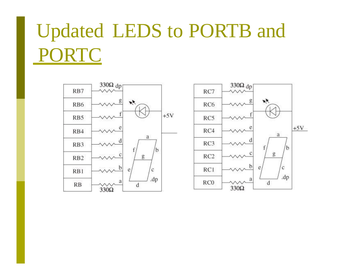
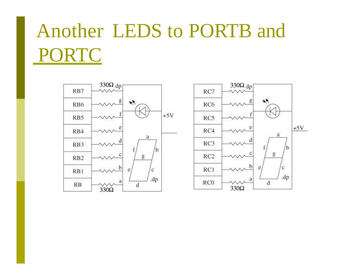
Updated: Updated -> Another (70, 31)
